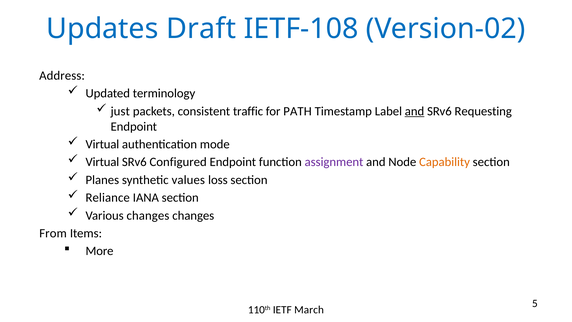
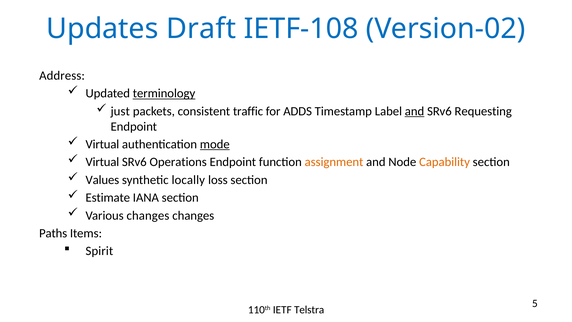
terminology underline: none -> present (164, 93)
PATH: PATH -> ADDS (298, 111)
mode underline: none -> present (215, 144)
Configured: Configured -> Operations (178, 162)
assignment colour: purple -> orange (334, 162)
Planes: Planes -> Values (102, 180)
values: values -> locally (188, 180)
Reliance: Reliance -> Estimate (108, 198)
From: From -> Paths (53, 233)
More: More -> Spirit (99, 251)
March: March -> Telstra (309, 310)
